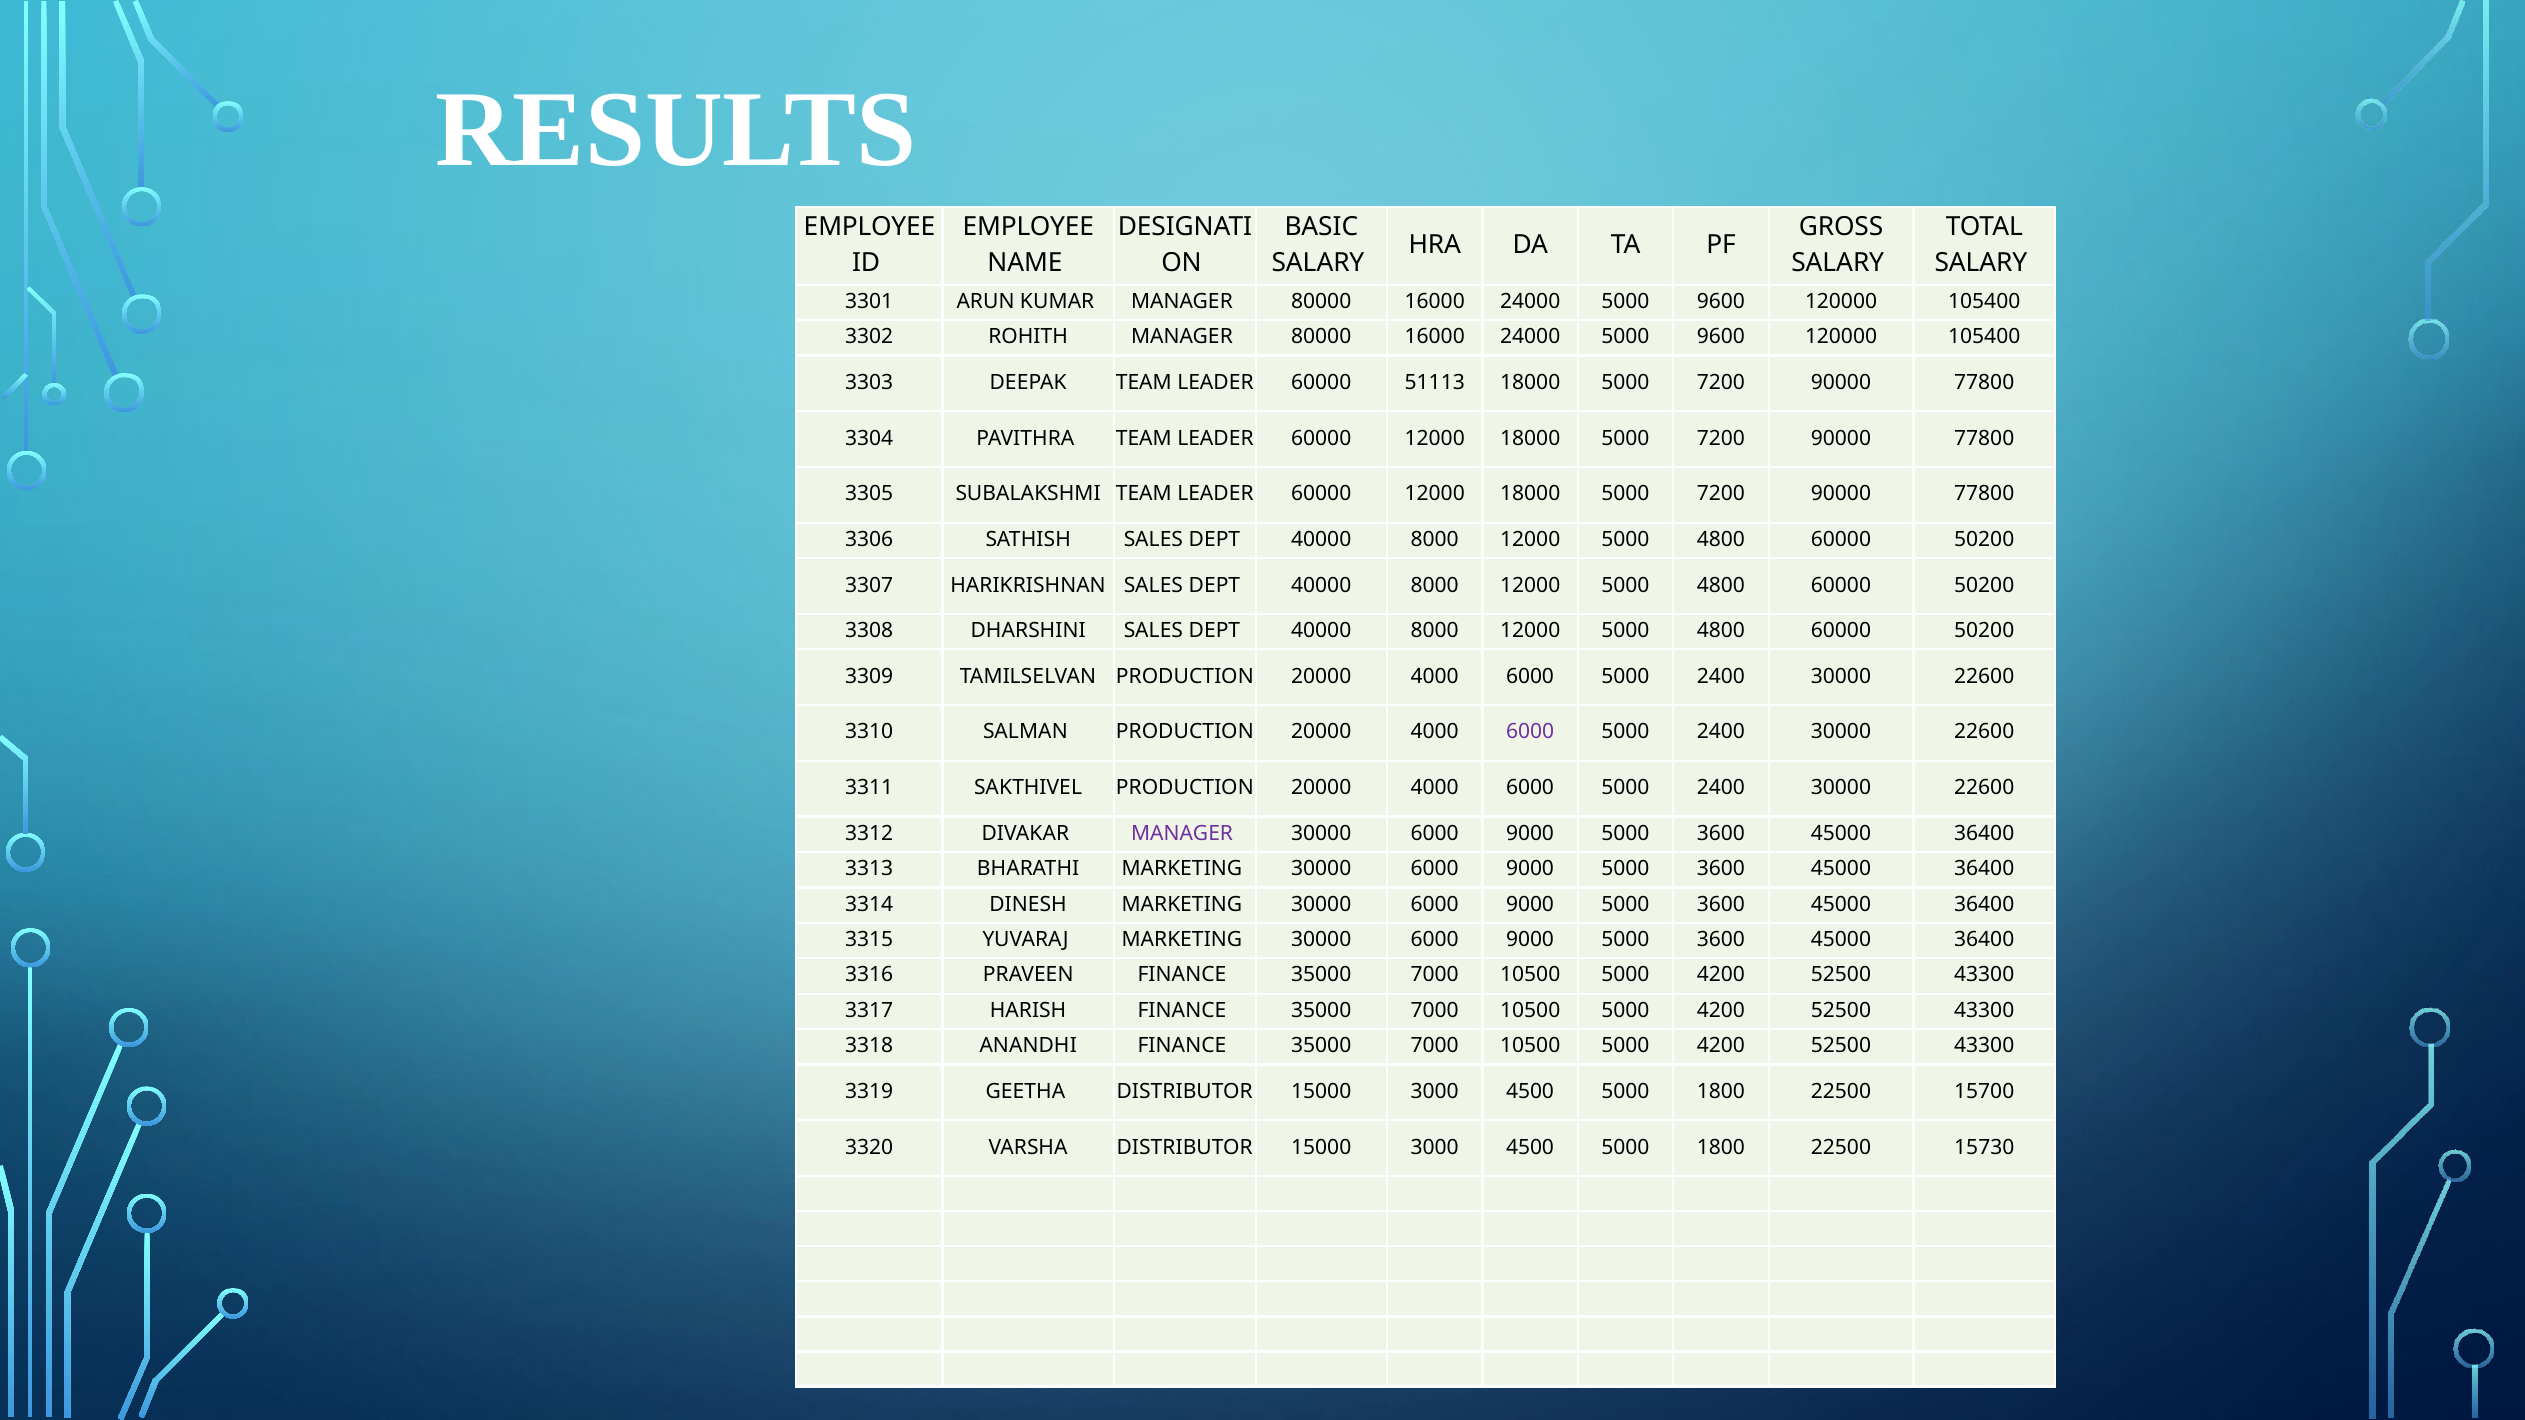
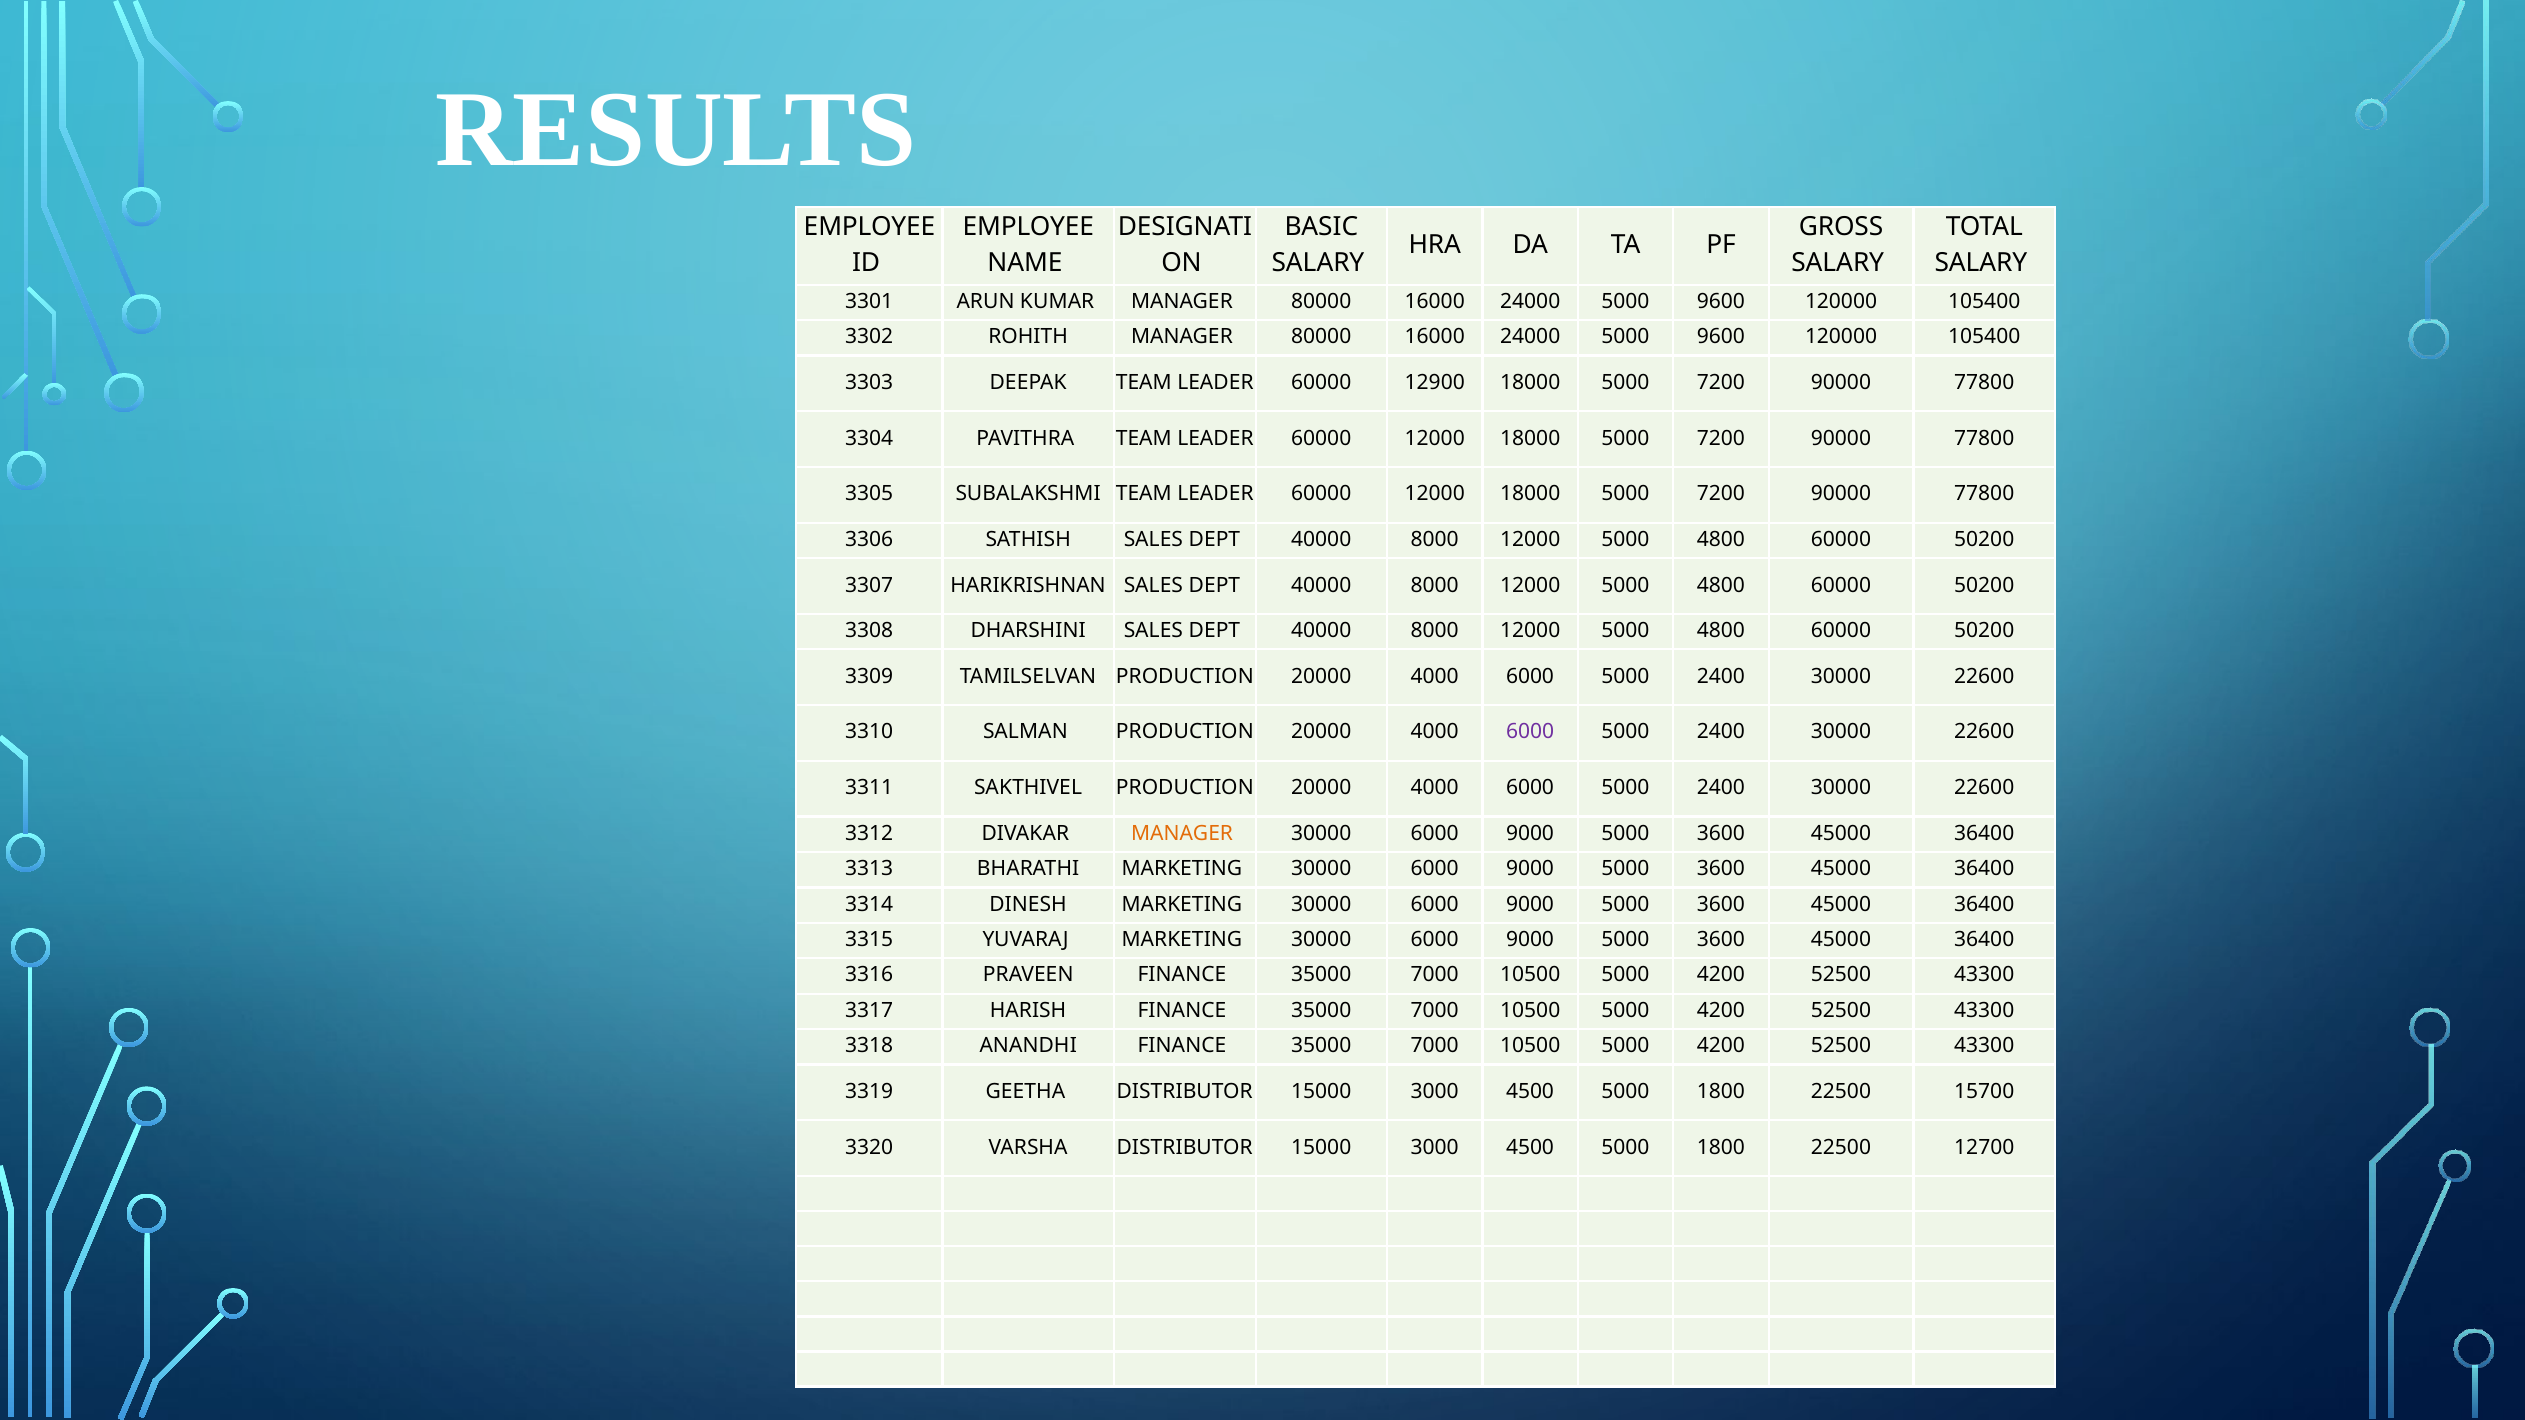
51113: 51113 -> 12900 (1435, 383)
MANAGER colour: purple -> orange (1182, 834)
15730: 15730 -> 12700 (1984, 1147)
